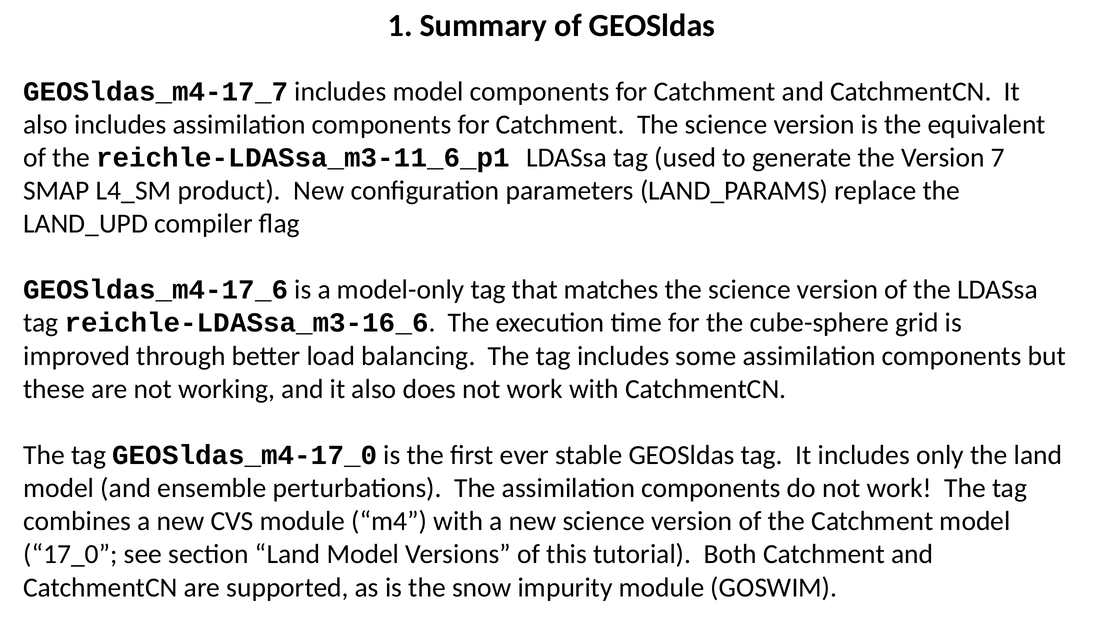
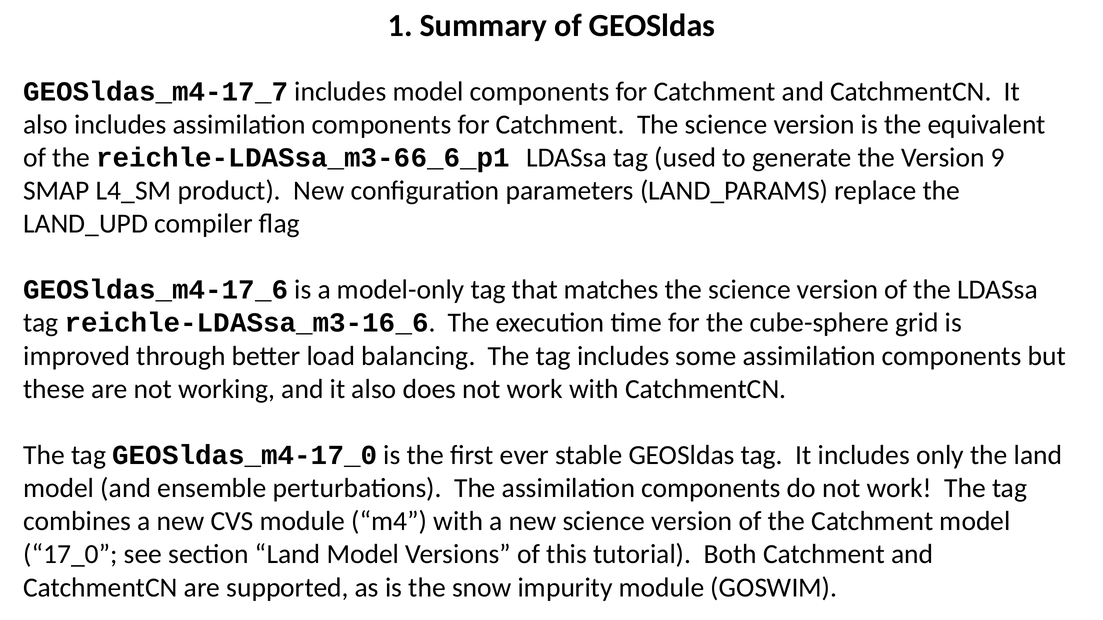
reichle-LDASsa_m3-11_6_p1: reichle-LDASsa_m3-11_6_p1 -> reichle-LDASsa_m3-66_6_p1 (303, 158)
7: 7 -> 9 (998, 158)
